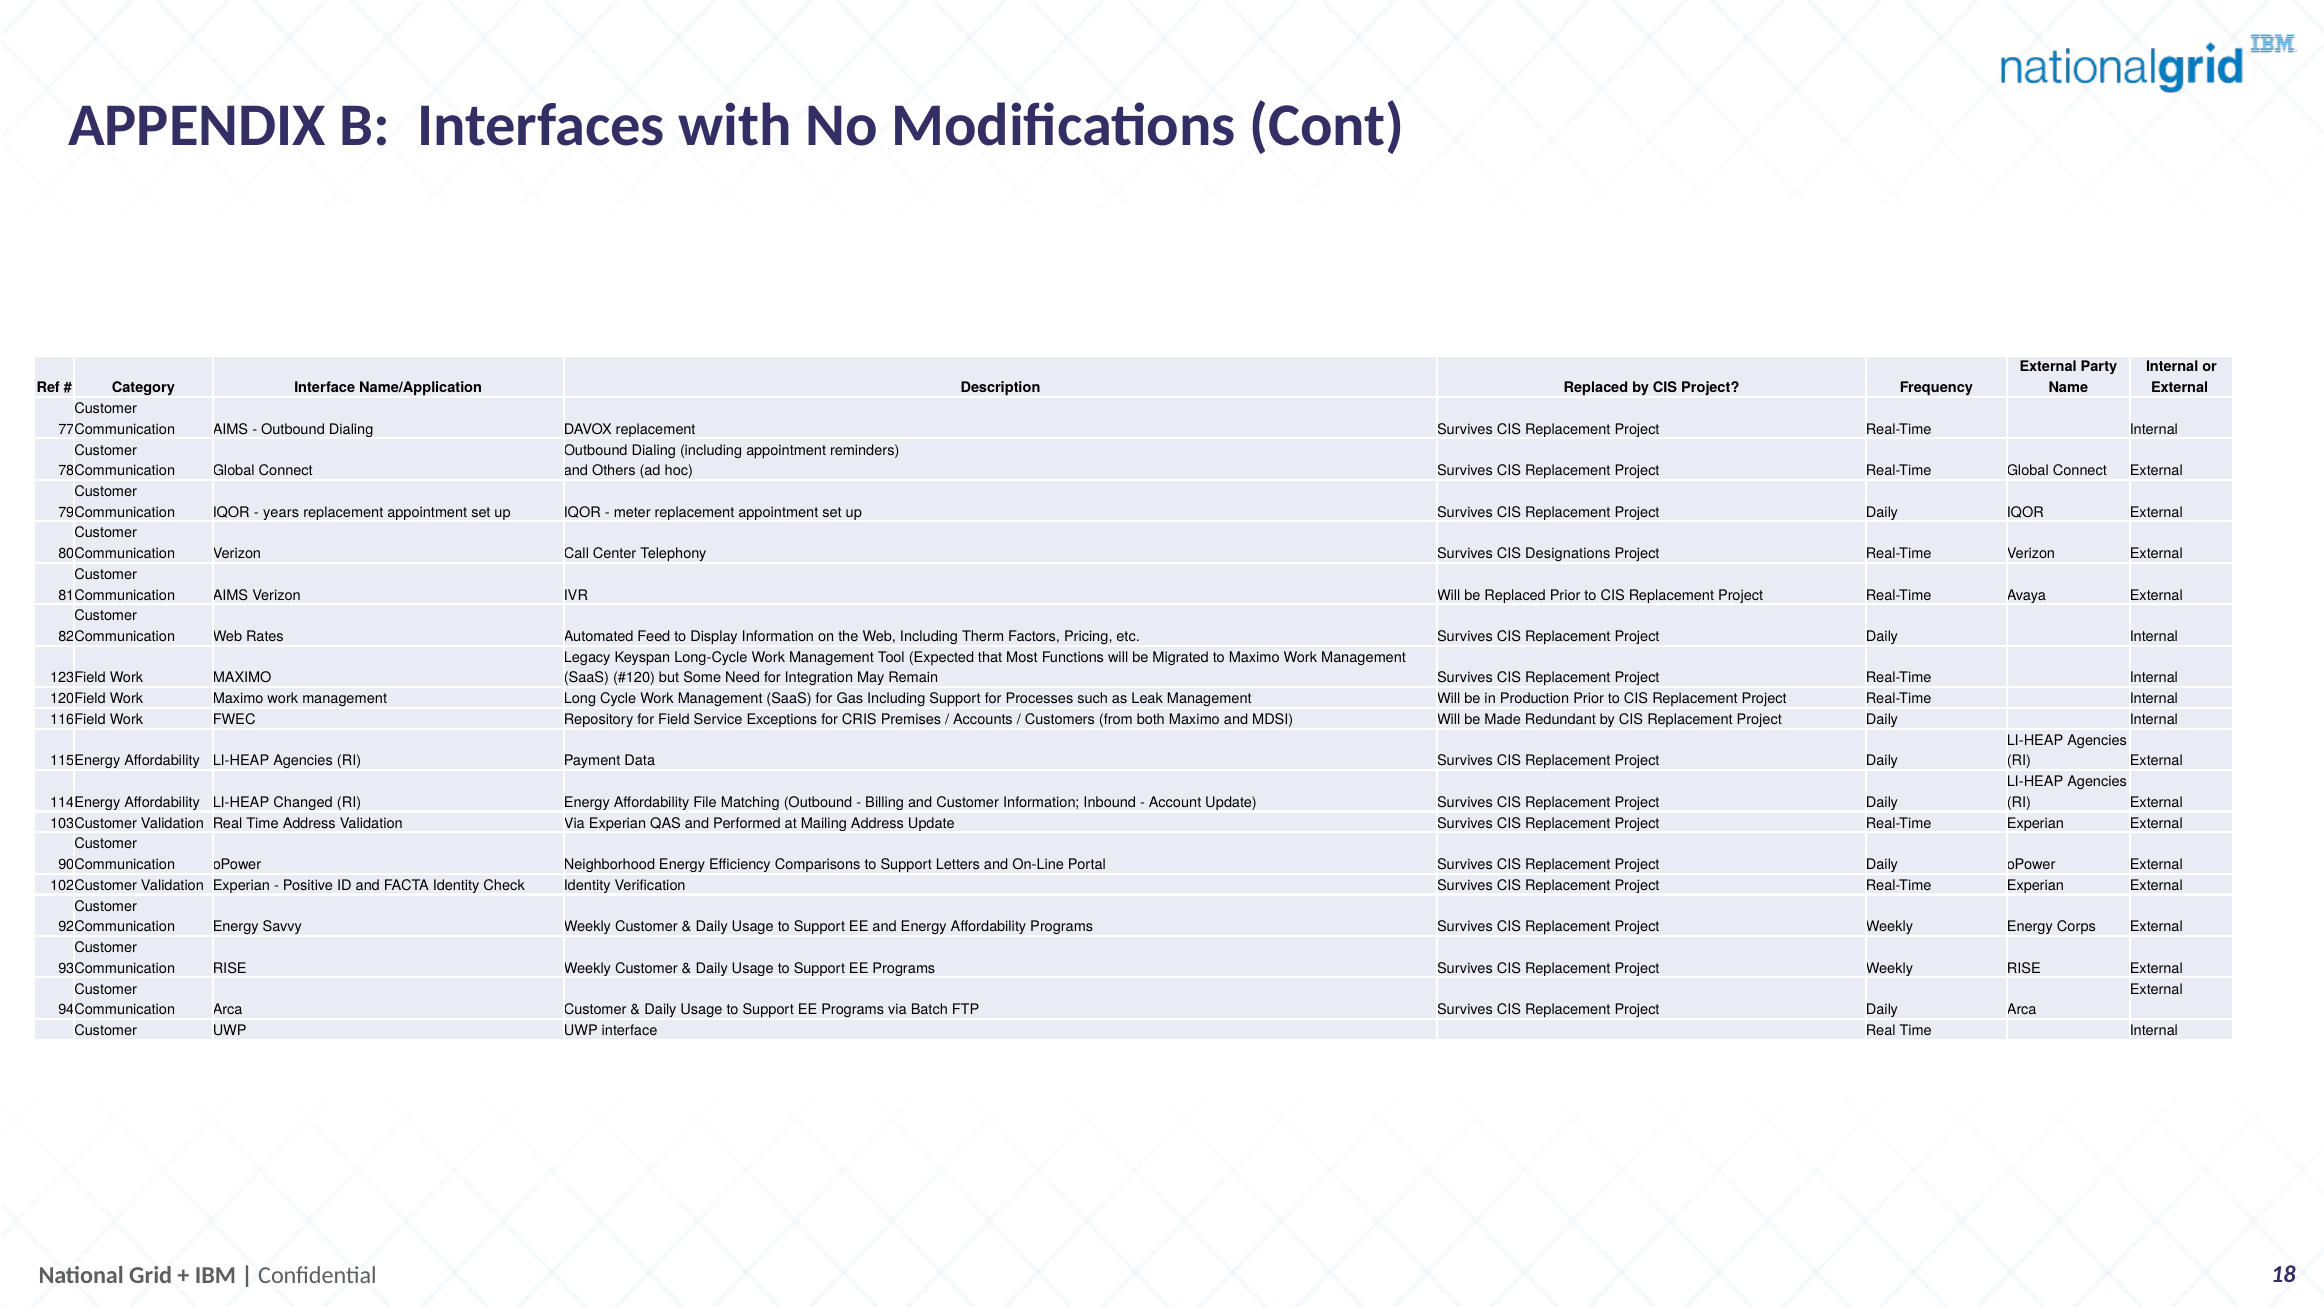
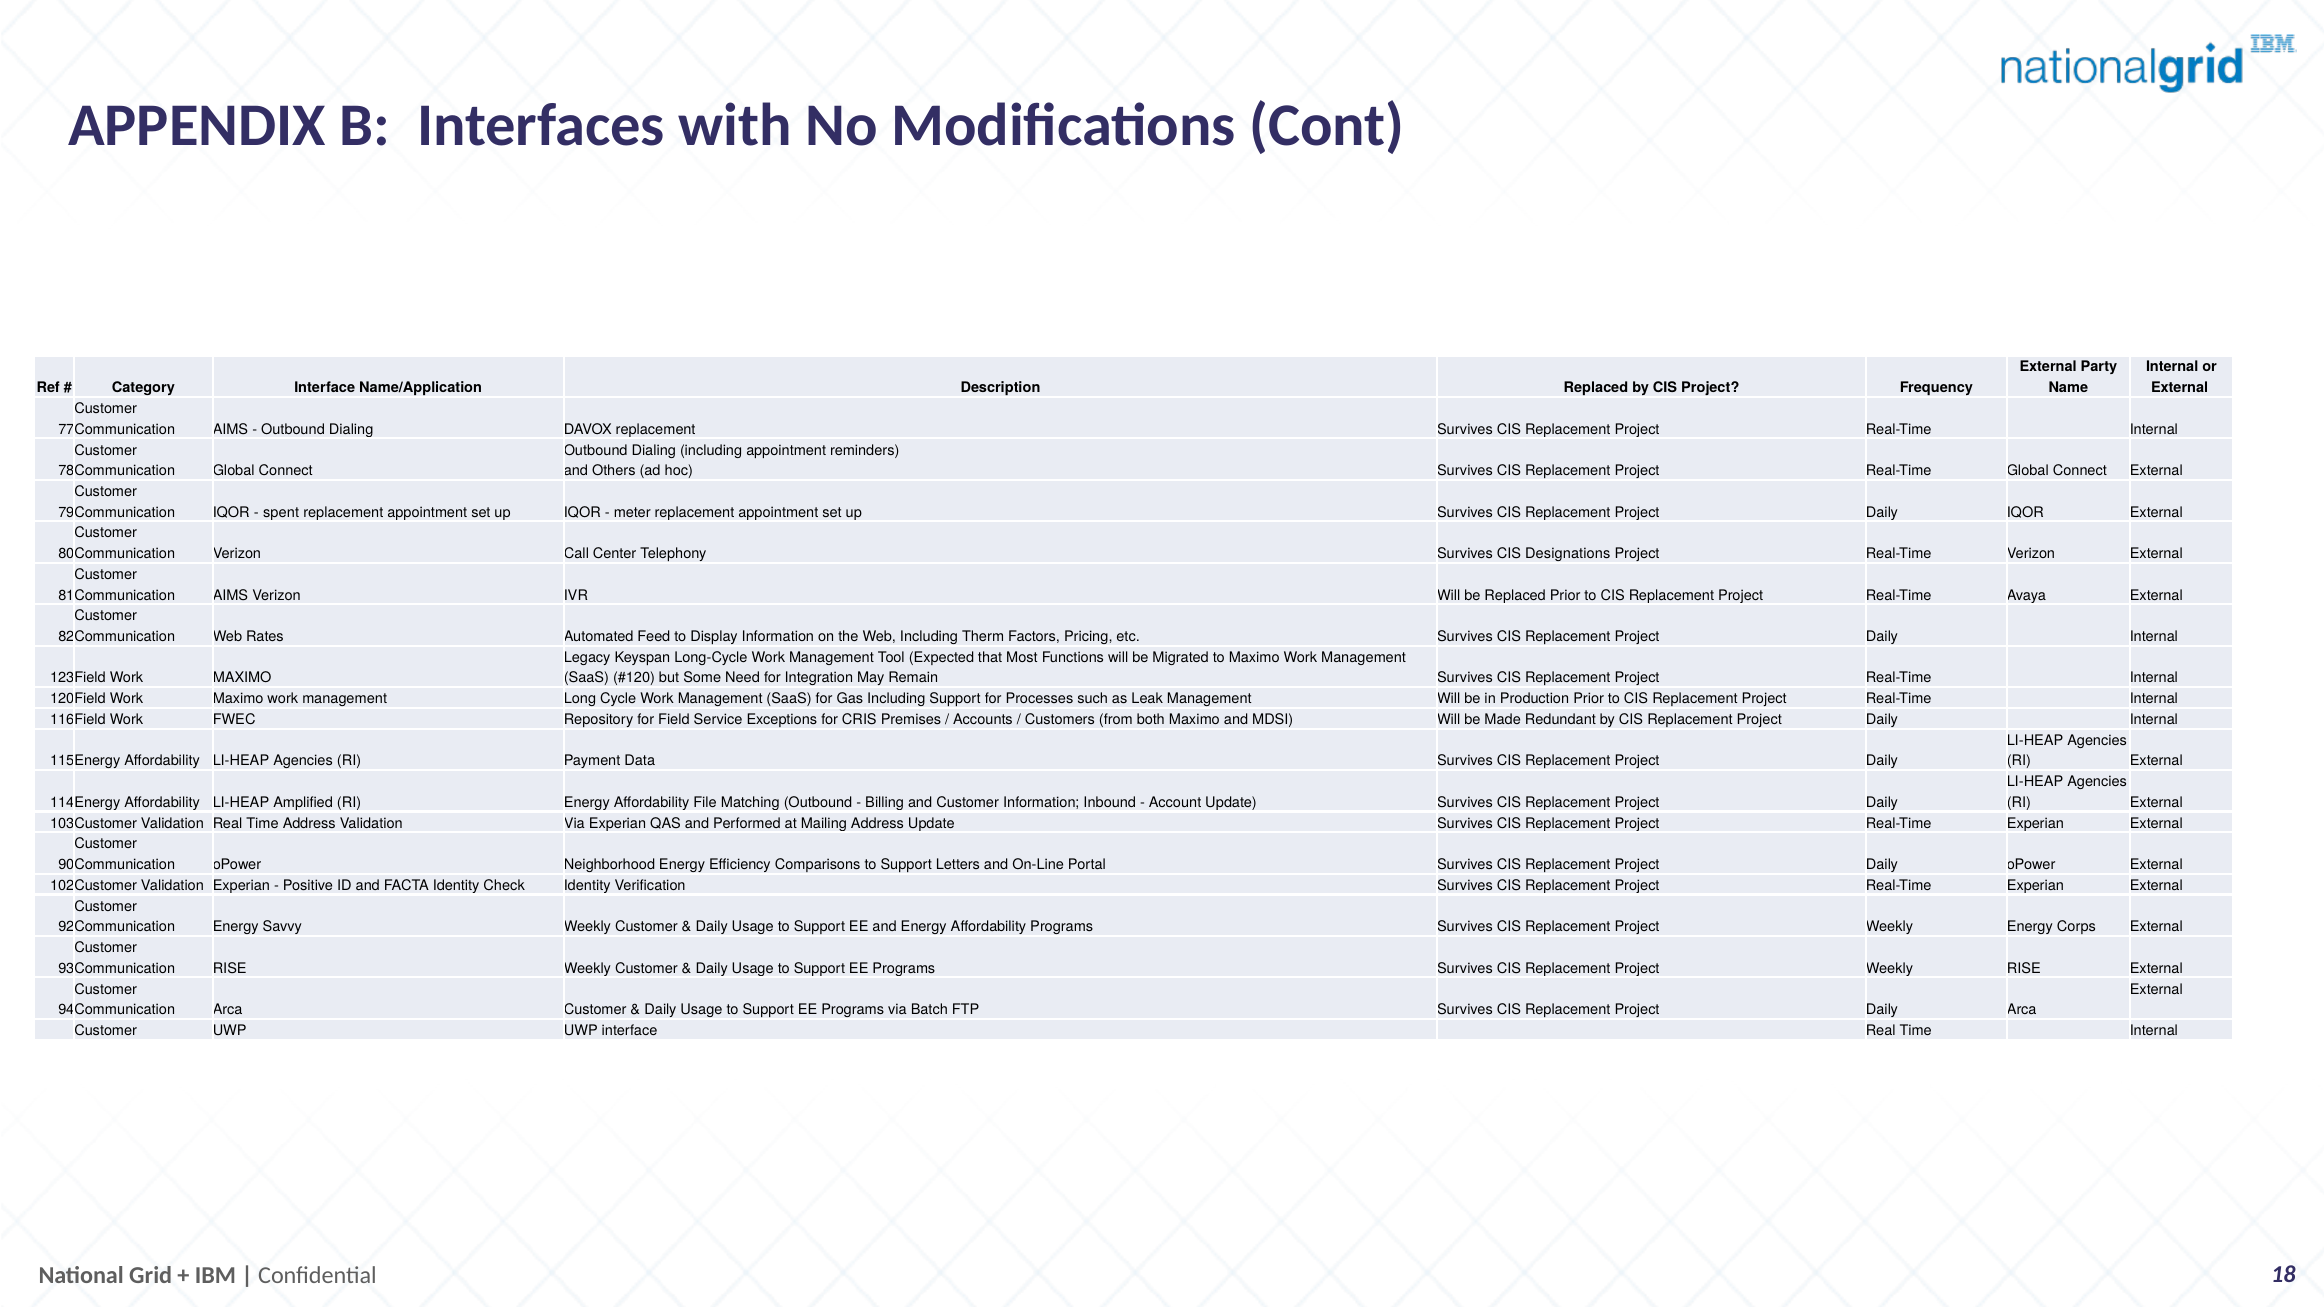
years: years -> spent (281, 512)
Changed: Changed -> Amplified (303, 803)
